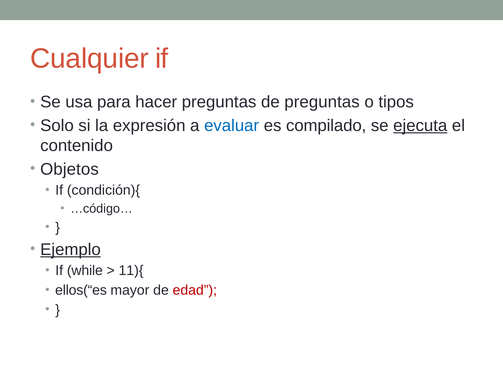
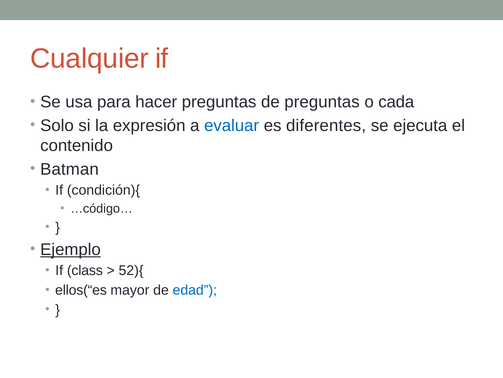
tipos: tipos -> cada (396, 102)
compilado: compilado -> diferentes (326, 125)
ejecuta underline: present -> none (420, 125)
Objetos: Objetos -> Batman (69, 169)
while: while -> class (85, 270)
11){: 11){ -> 52){ (131, 270)
edad colour: red -> blue (195, 290)
